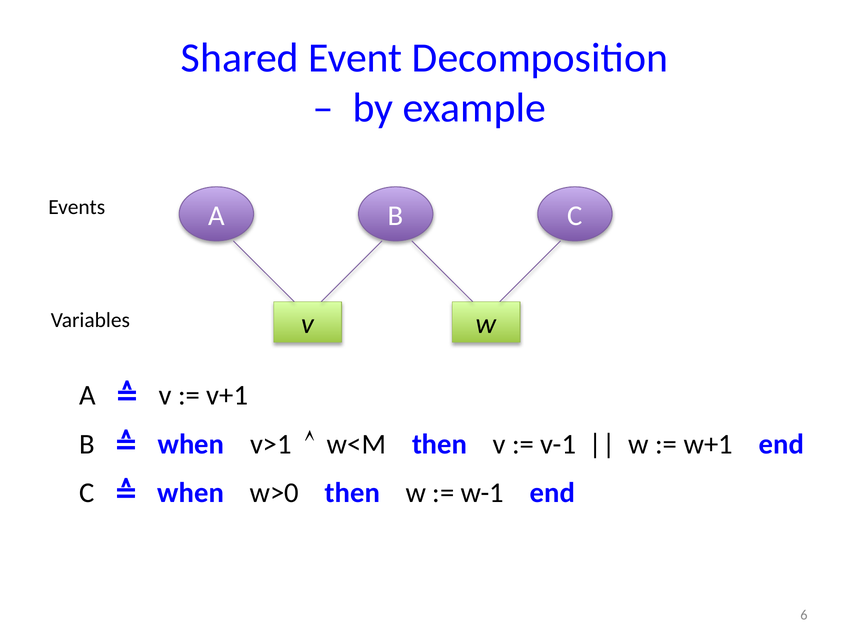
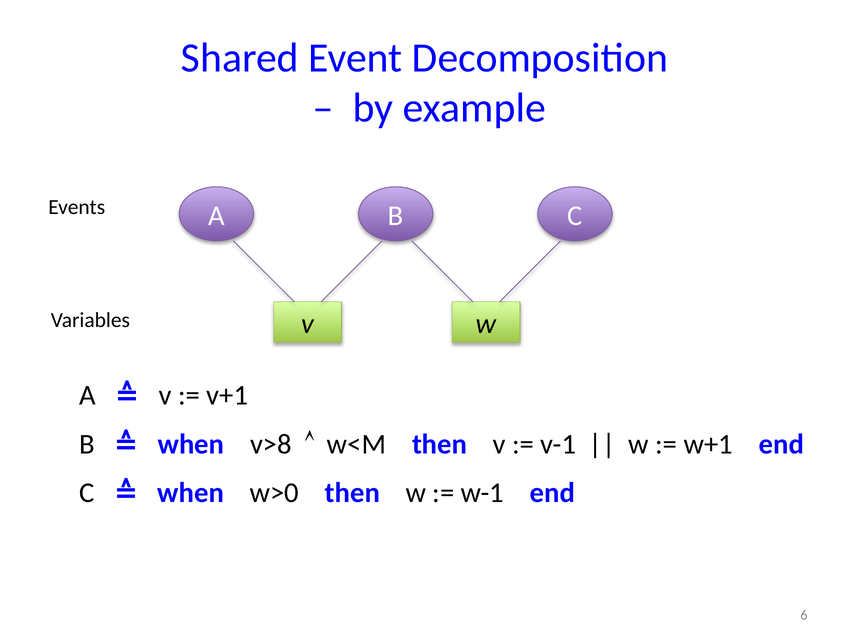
v>1: v>1 -> v>8 (271, 444)
